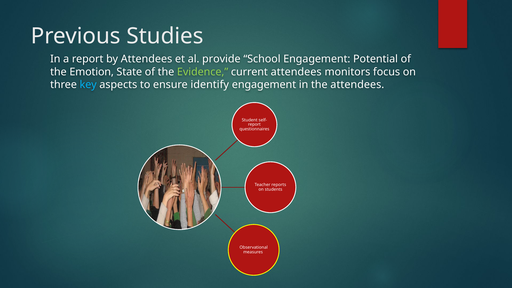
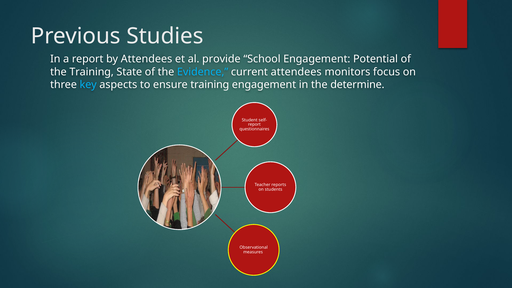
the Emotion: Emotion -> Training (92, 72)
Evidence colour: light green -> light blue (203, 72)
ensure identify: identify -> training (210, 85)
the attendees: attendees -> determine (357, 85)
